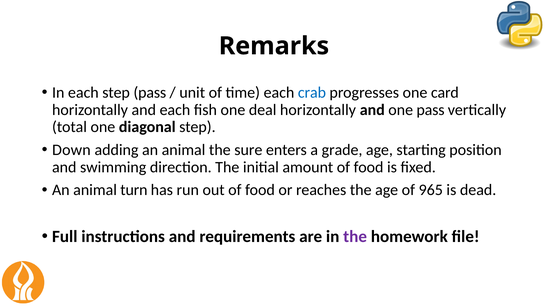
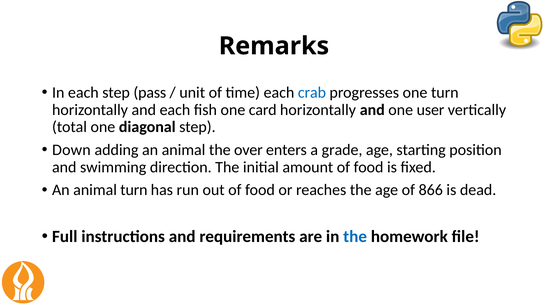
one card: card -> turn (445, 93)
deal: deal -> card (263, 110)
one pass: pass -> user (431, 110)
sure: sure -> over (248, 150)
965: 965 -> 866 (431, 190)
the colour: purple -> blue (355, 237)
